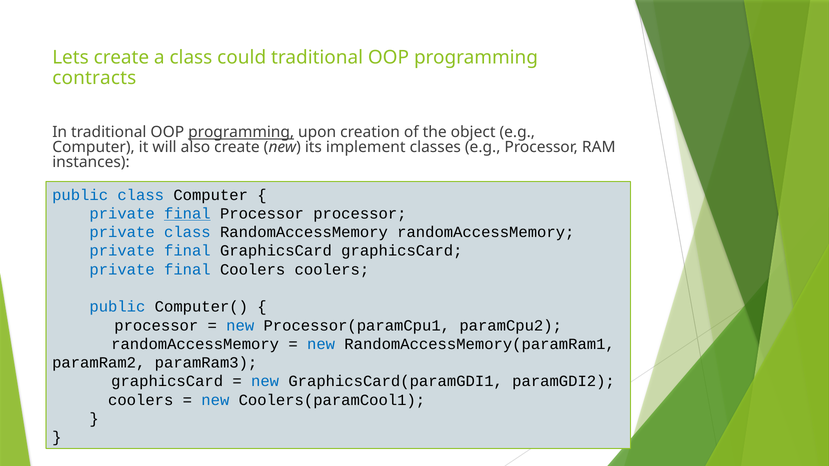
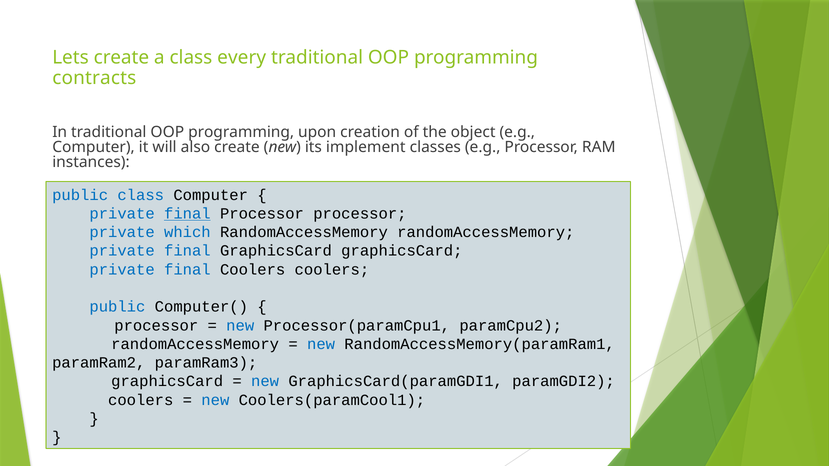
could: could -> every (242, 57)
programming underline: present -> none (241, 132)
private class: class -> which (187, 232)
